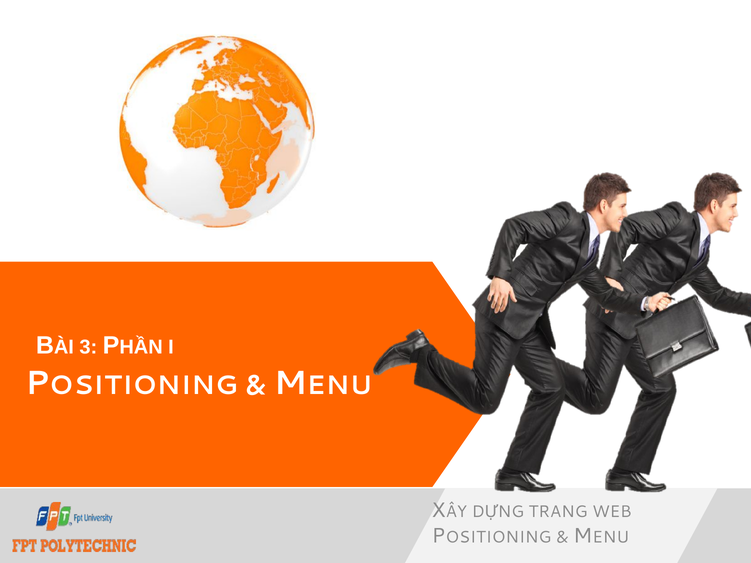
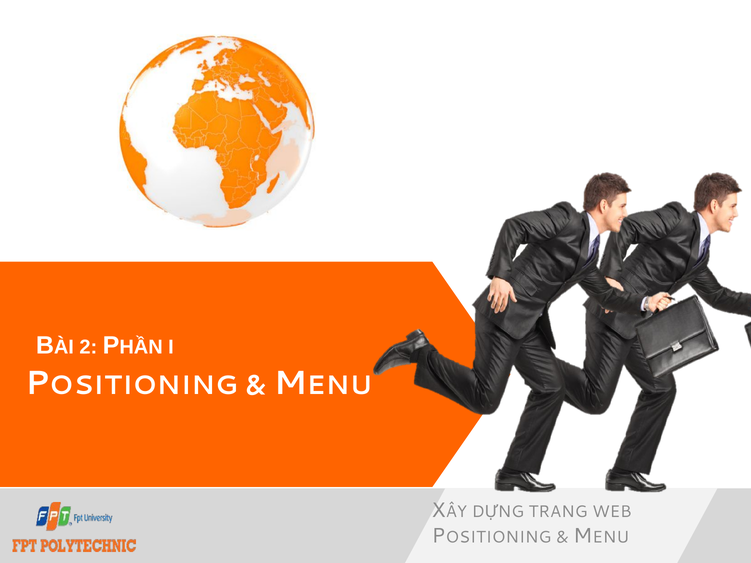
3: 3 -> 2 (88, 348)
